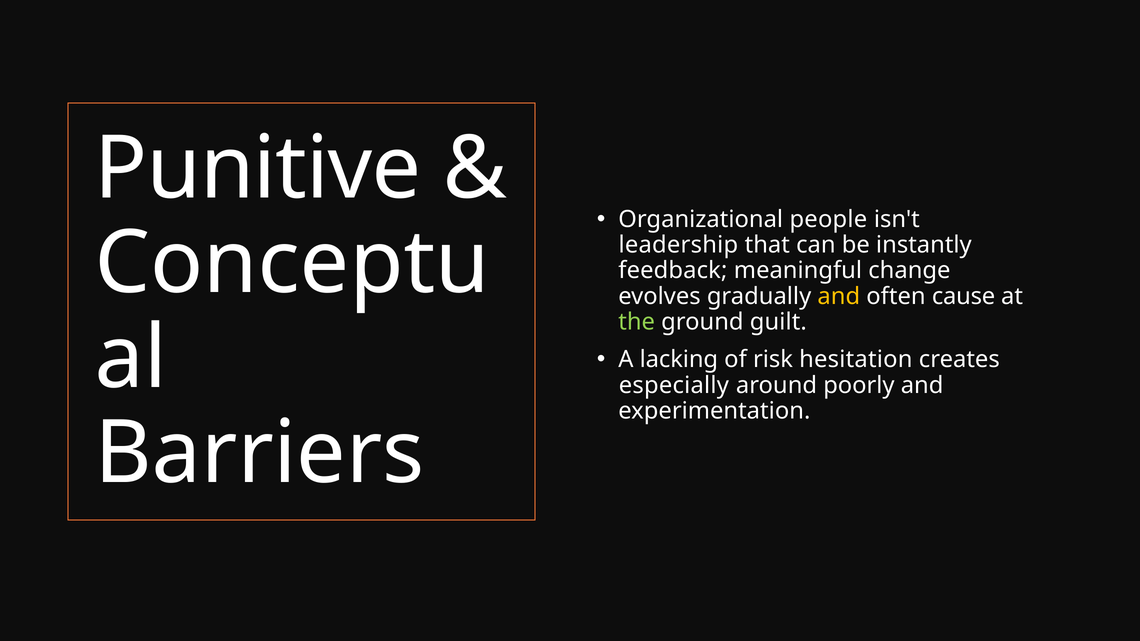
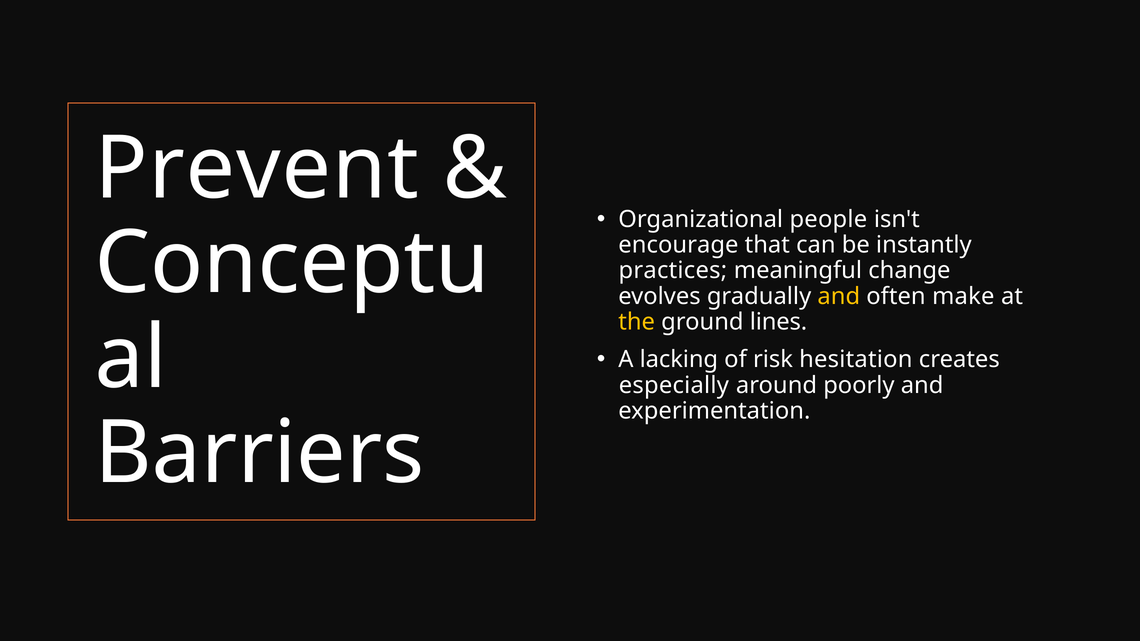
Punitive: Punitive -> Prevent (257, 169)
leadership: leadership -> encourage (678, 245)
feedback: feedback -> practices (673, 271)
cause: cause -> make (963, 296)
the colour: light green -> yellow (637, 322)
guilt: guilt -> lines (778, 322)
